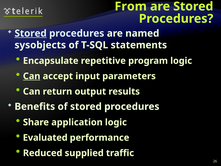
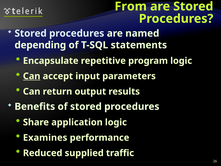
Stored underline: present -> none (31, 33)
sysobjects: sysobjects -> depending (40, 45)
Evaluated: Evaluated -> Examines (45, 137)
